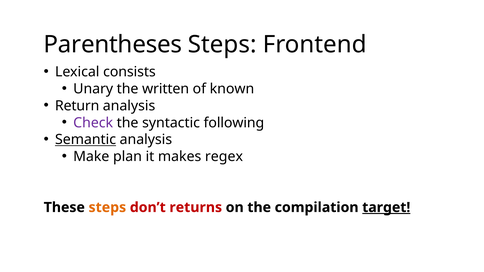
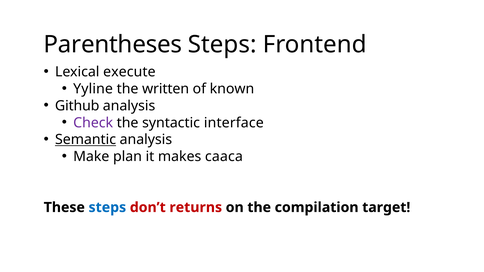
consists: consists -> execute (129, 72)
Unary: Unary -> Yyline (93, 89)
Return: Return -> Github (77, 106)
following: following -> interface (234, 123)
regex: regex -> caaca (224, 157)
steps colour: orange -> blue (107, 208)
target underline: present -> none (386, 208)
